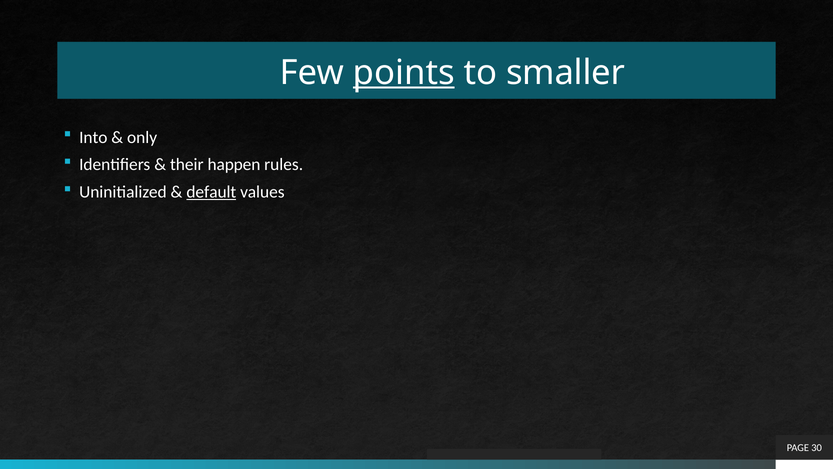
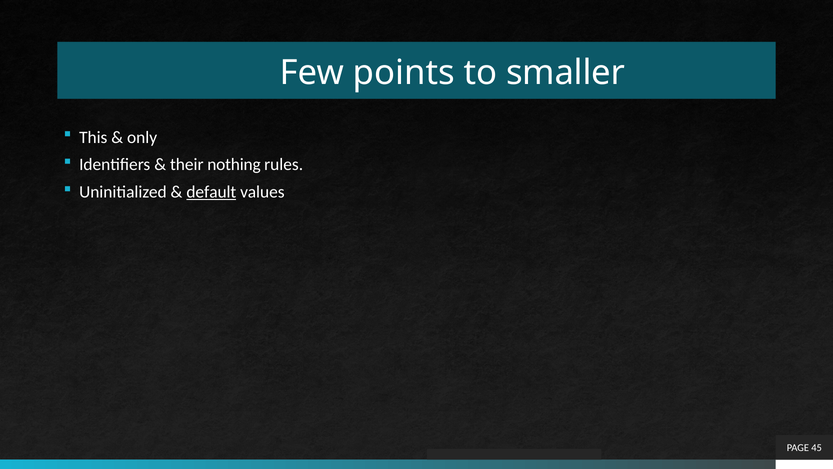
points underline: present -> none (404, 73)
Into: Into -> This (93, 137)
happen: happen -> nothing (234, 165)
30: 30 -> 45 (817, 448)
